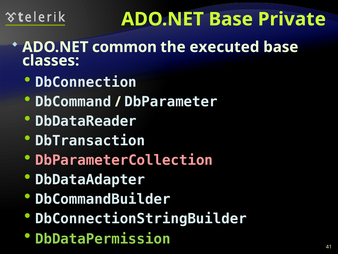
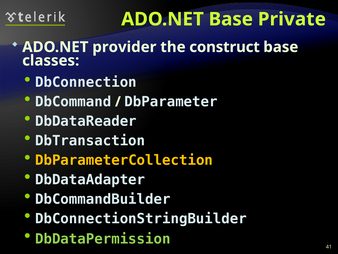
common: common -> provider (124, 47)
executed: executed -> construct (225, 47)
DbParameterCollection colour: pink -> yellow (124, 160)
